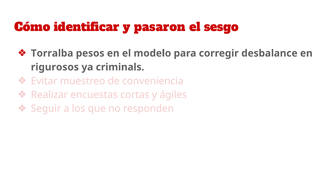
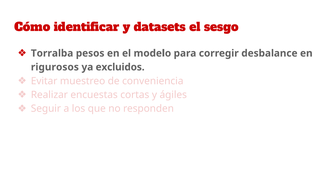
pasaron: pasaron -> datasets (160, 27)
criminals: criminals -> excluidos (120, 67)
